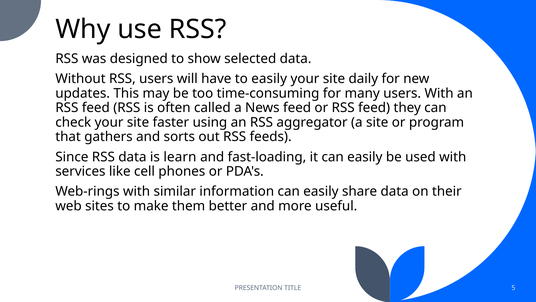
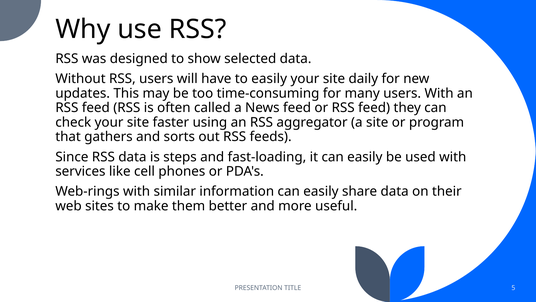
learn: learn -> steps (180, 157)
